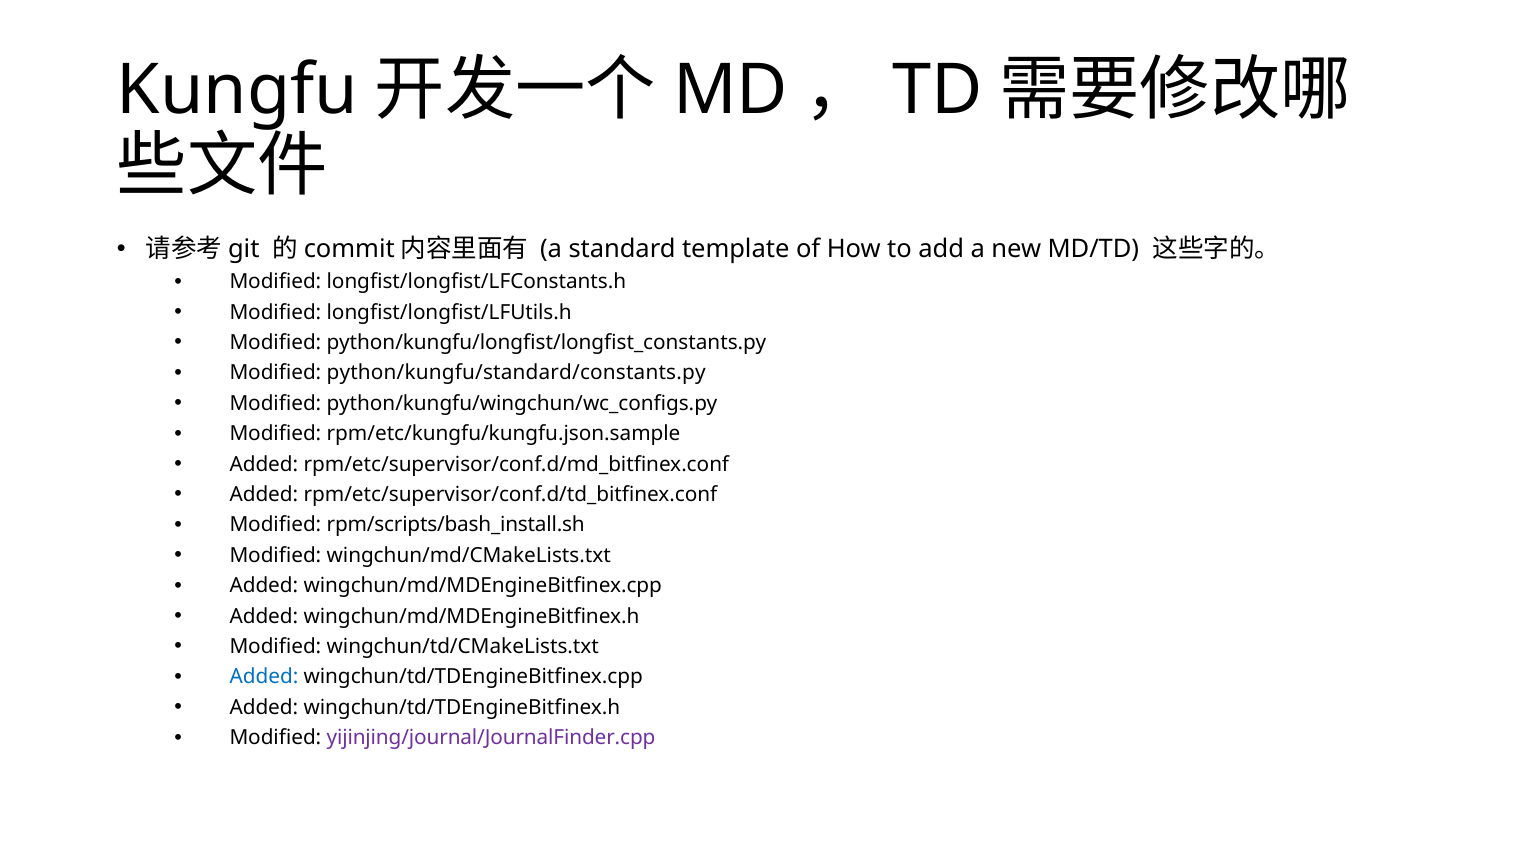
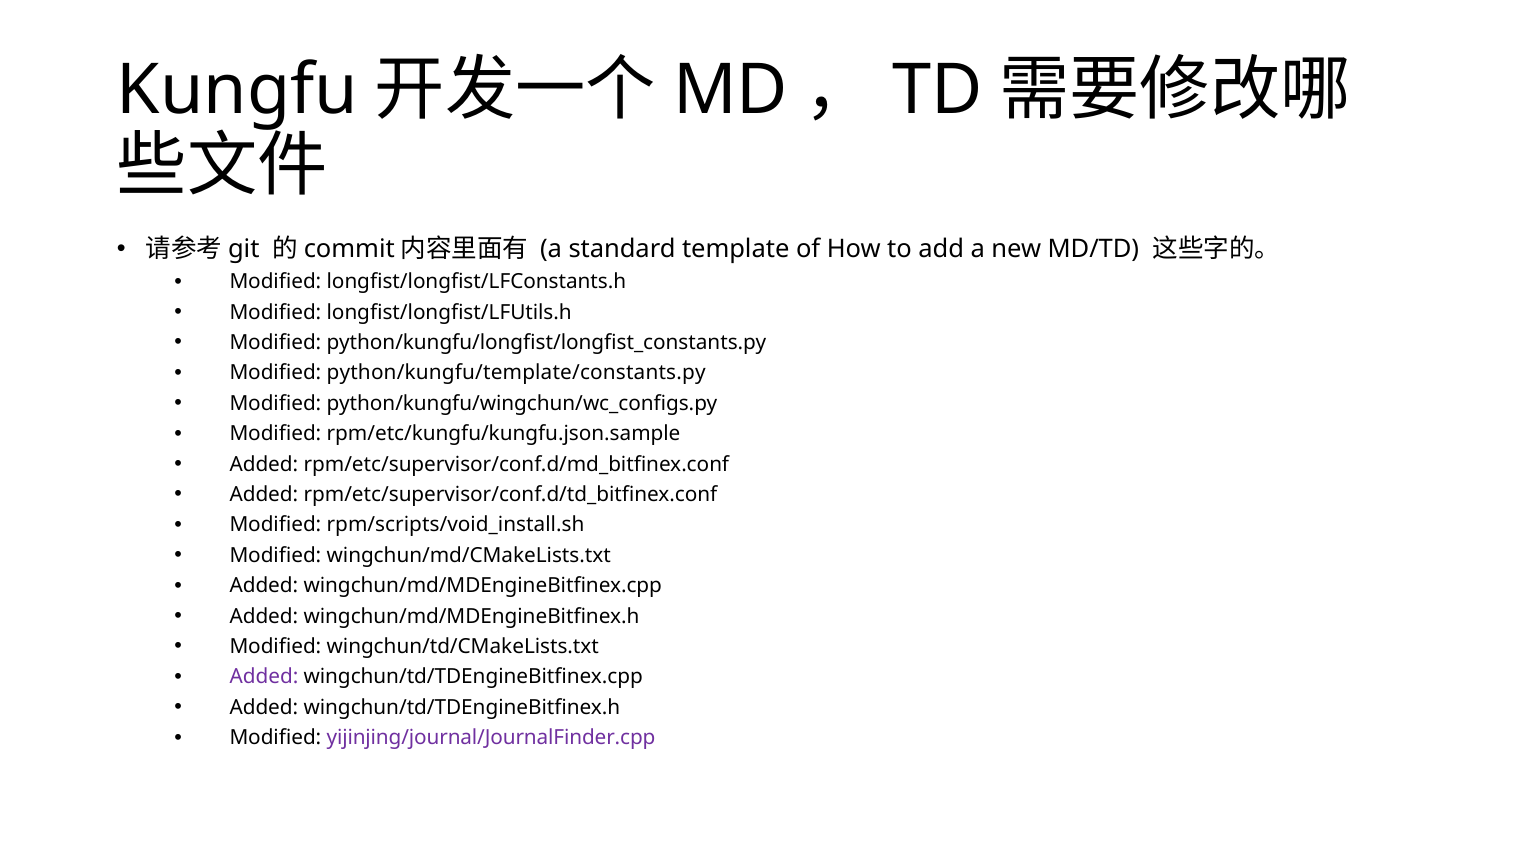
python/kungfu/standard/constants.py: python/kungfu/standard/constants.py -> python/kungfu/template/constants.py (516, 373)
rpm/scripts/bash_install.sh: rpm/scripts/bash_install.sh -> rpm/scripts/void_install.sh (456, 525)
Added colour: blue -> purple (264, 677)
